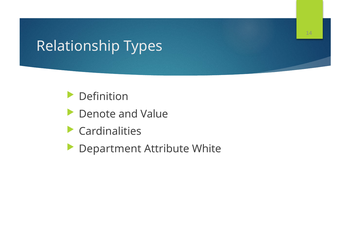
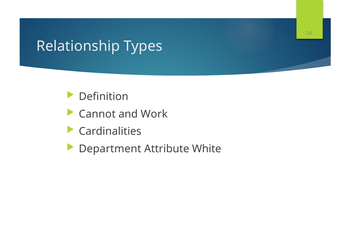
Denote: Denote -> Cannot (97, 114)
Value: Value -> Work (154, 114)
